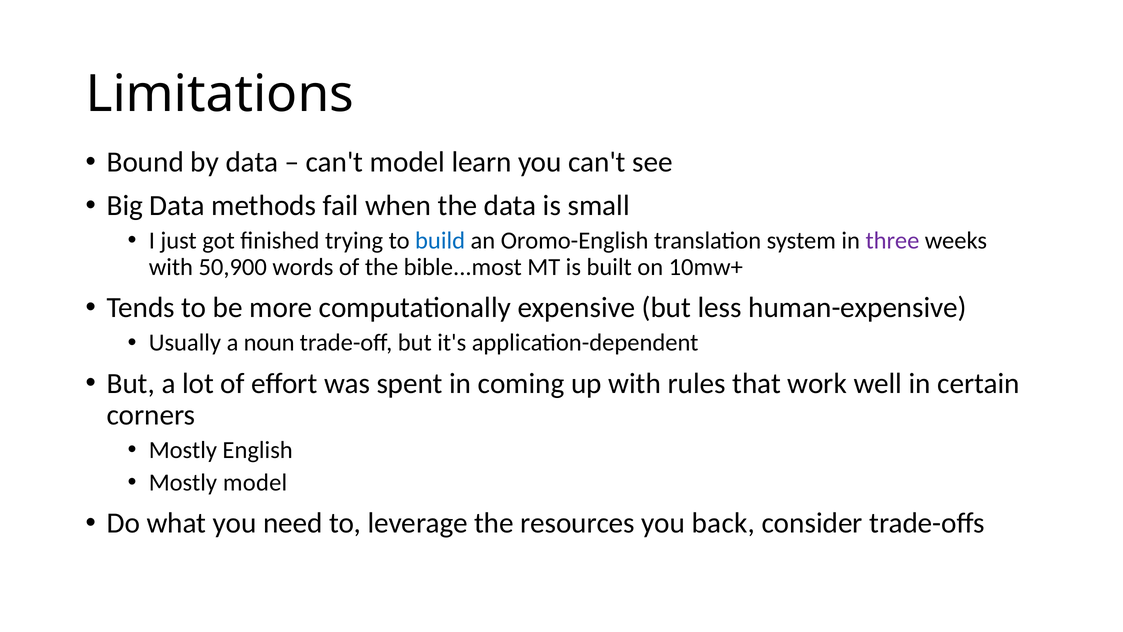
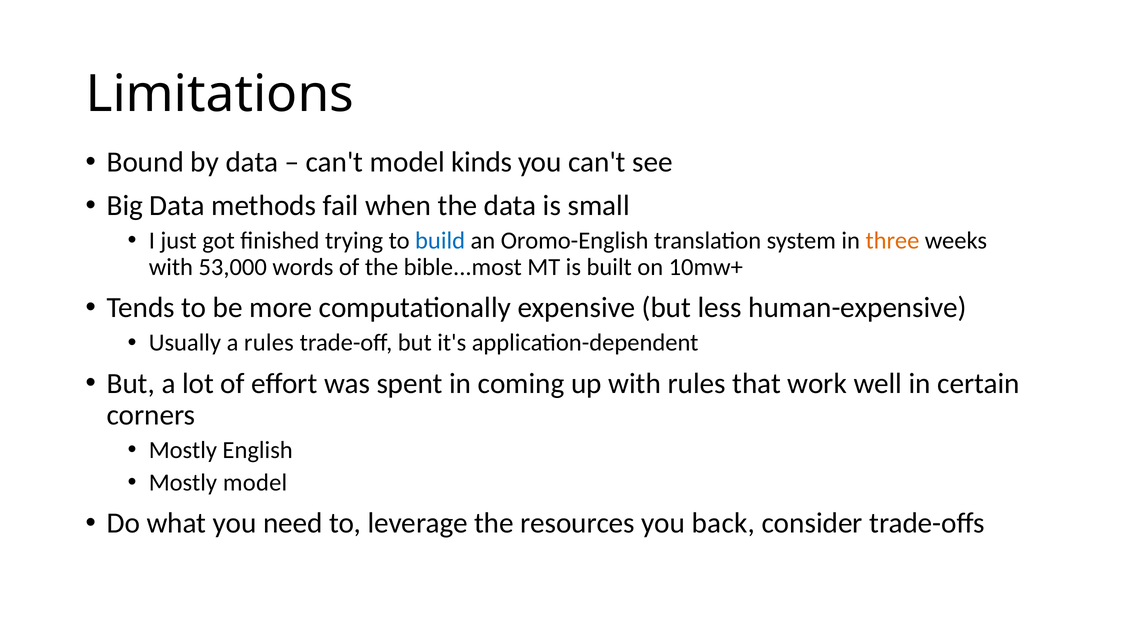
learn: learn -> kinds (482, 162)
three colour: purple -> orange (892, 240)
50,900: 50,900 -> 53,000 (233, 267)
a noun: noun -> rules (269, 343)
